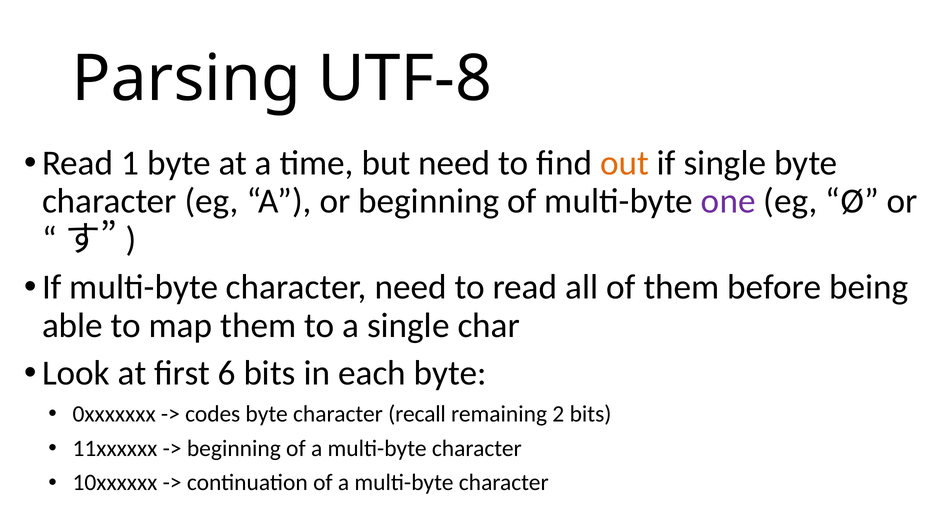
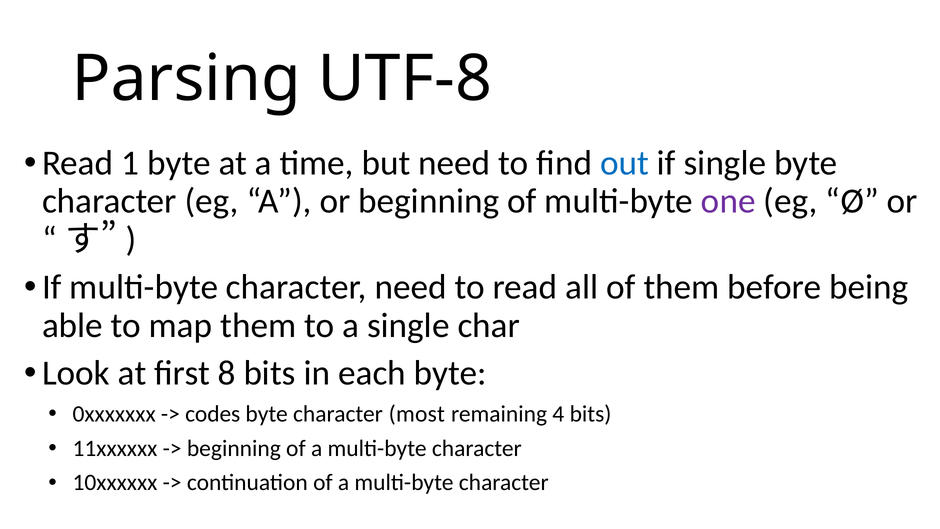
out colour: orange -> blue (624, 163)
6: 6 -> 8 (227, 373)
recall: recall -> most (417, 414)
2: 2 -> 4 (558, 414)
